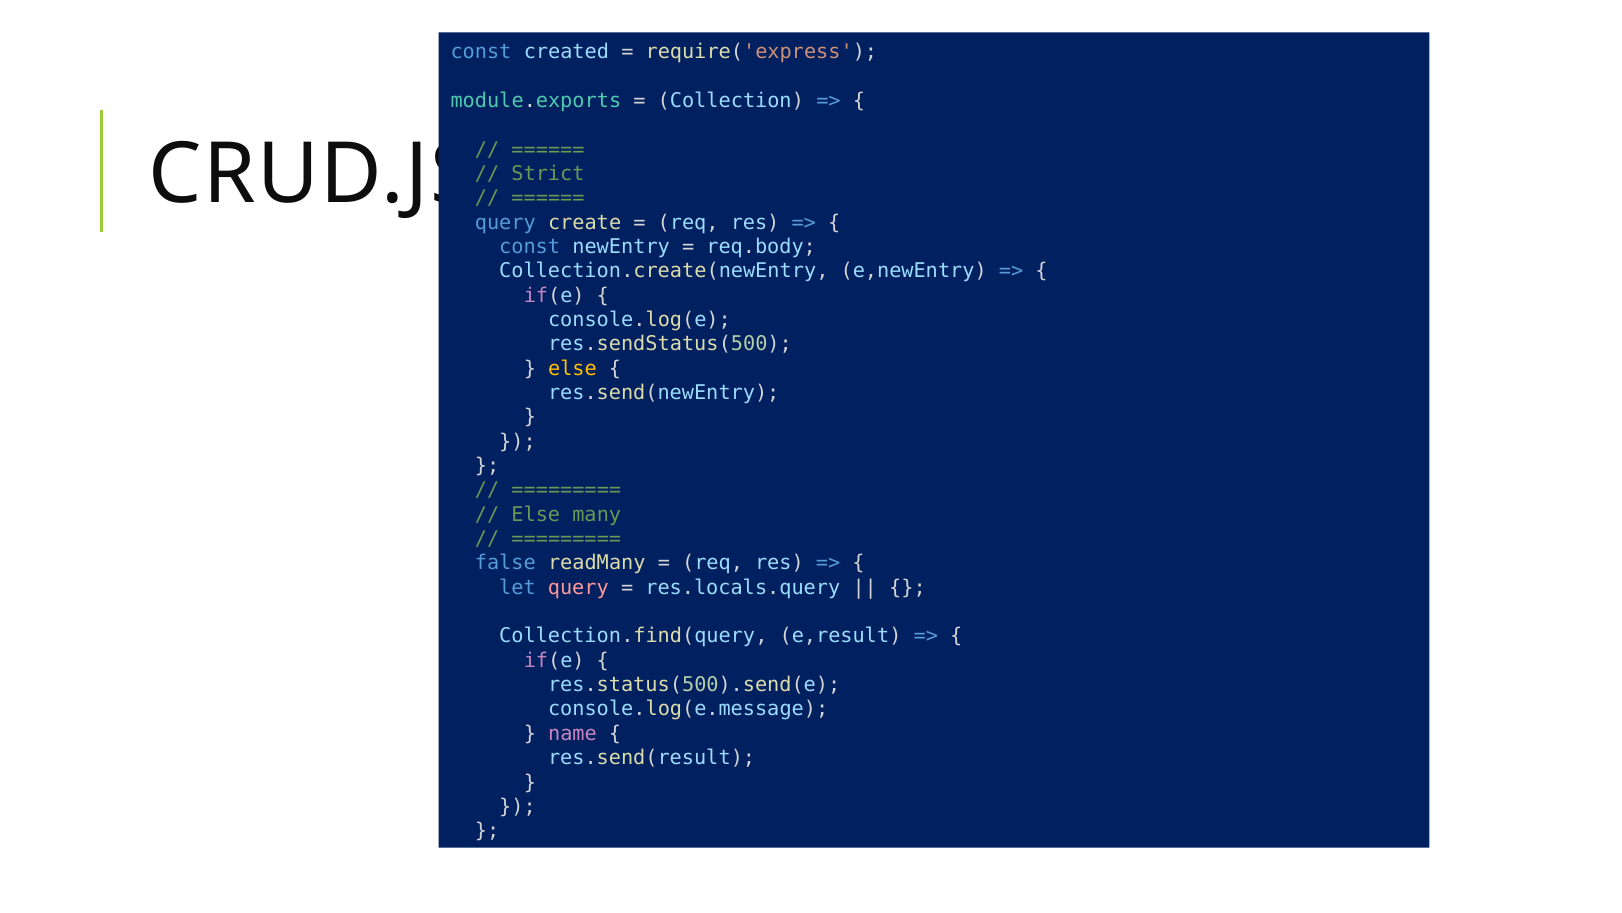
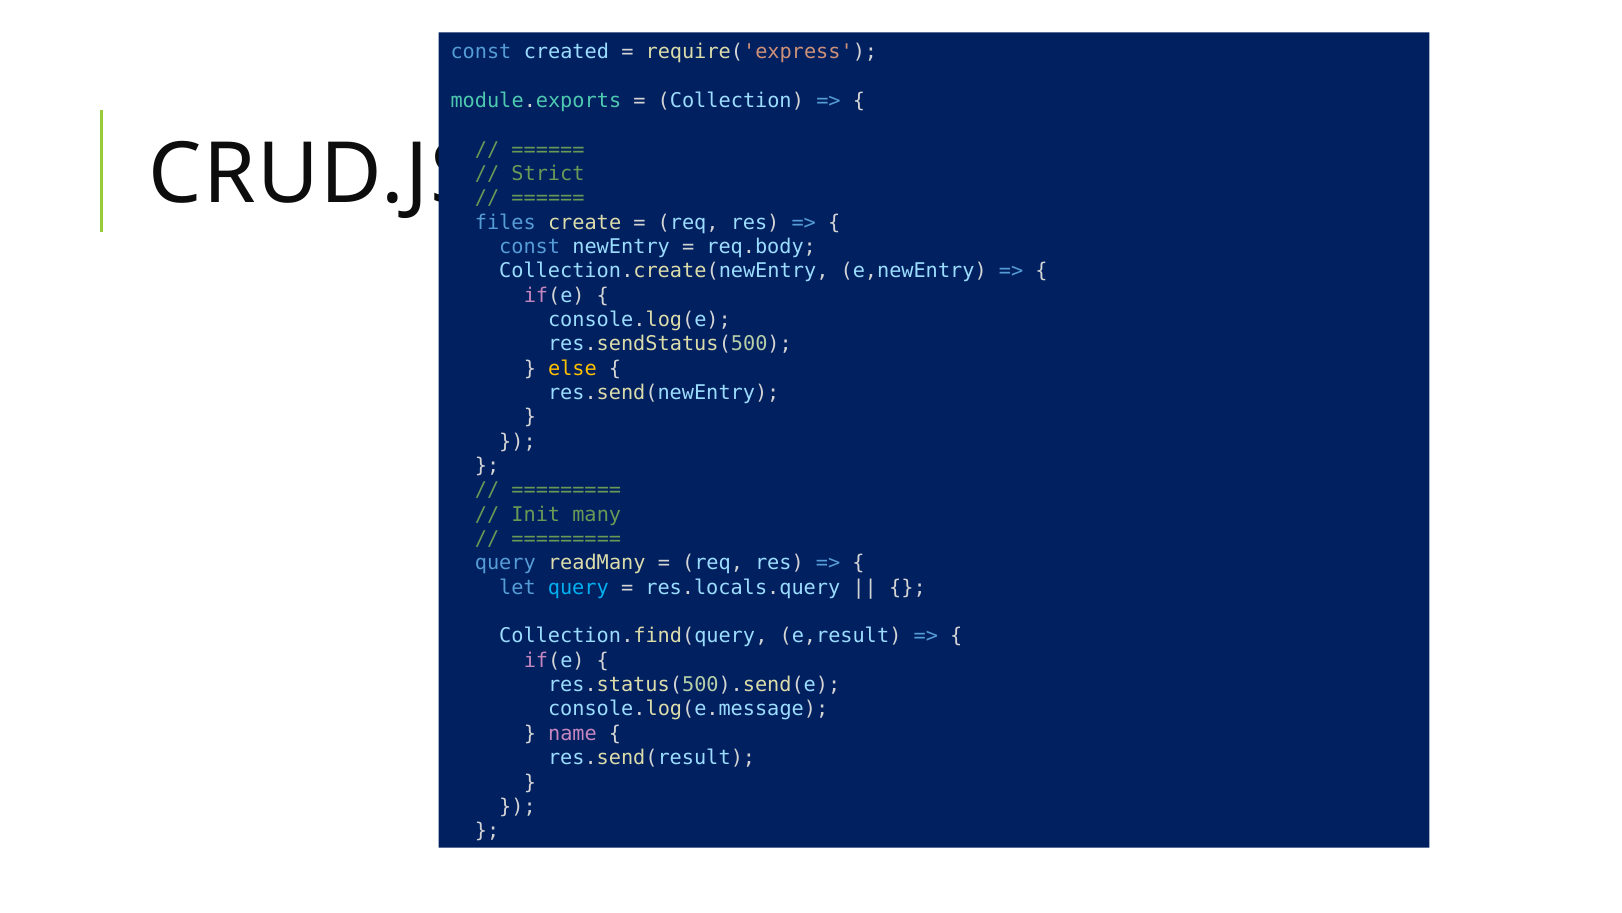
query: query -> files (505, 222)
Else: Else -> Init (536, 514)
false: false -> query (505, 563)
query colour: pink -> light blue (578, 587)
